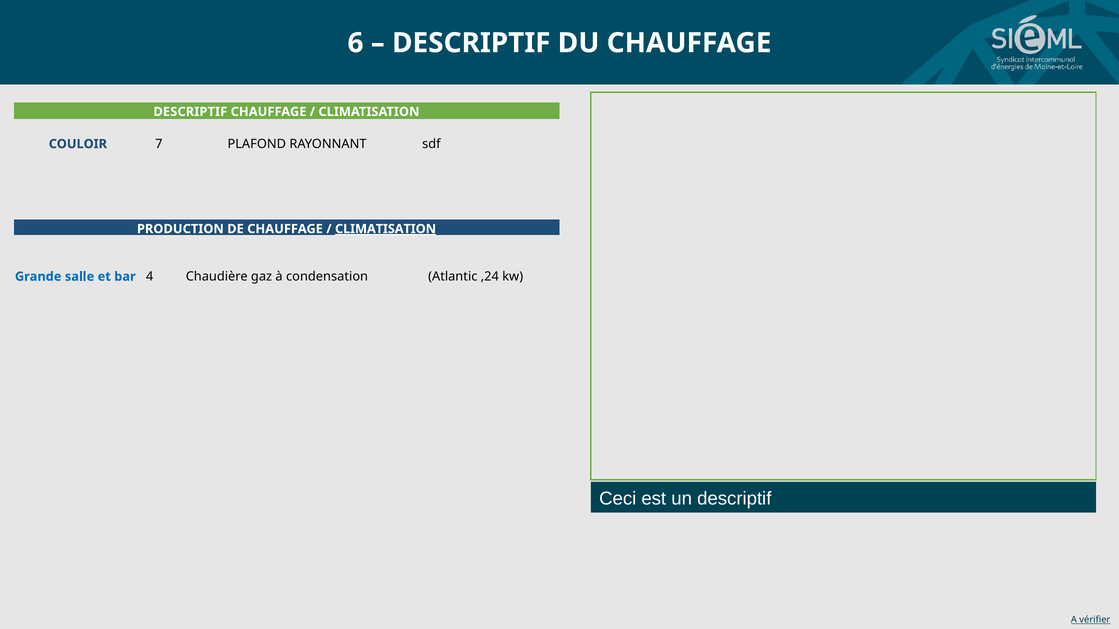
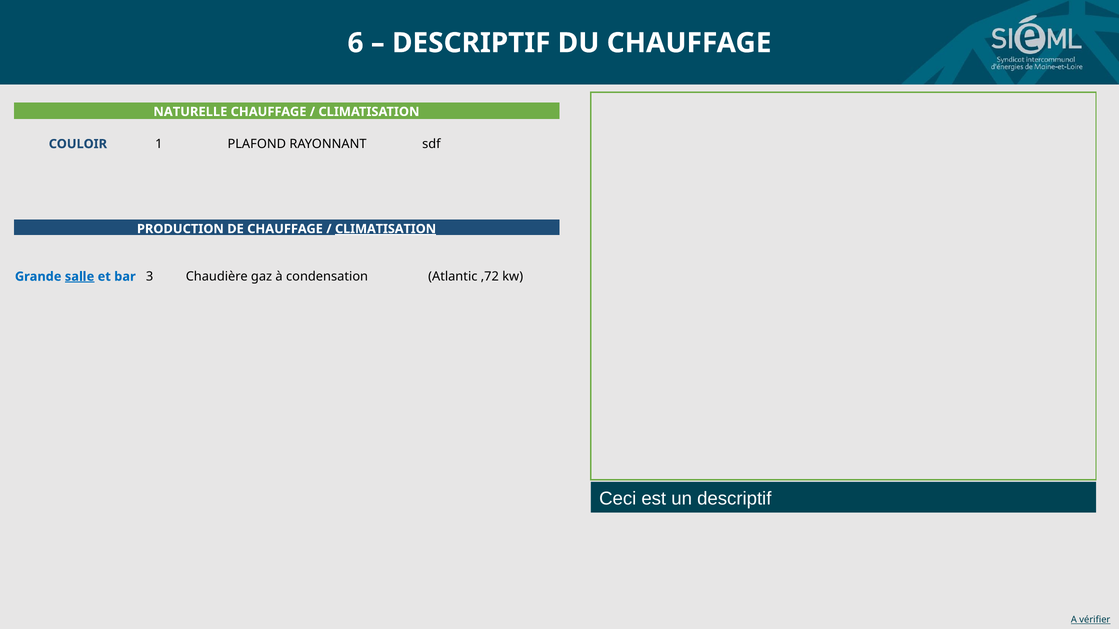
DESCRIPTIF: DESCRIPTIF -> NATURELLE (190, 112)
7: 7 -> 1 (159, 144)
salle underline: none -> present (80, 277)
4: 4 -> 3 (150, 277)
,24: ,24 -> ,72 (490, 277)
